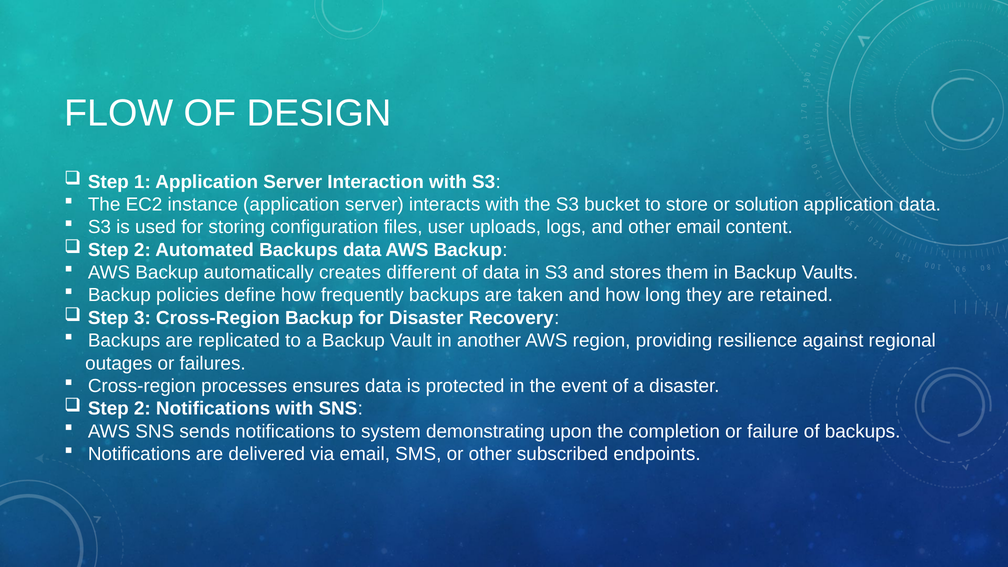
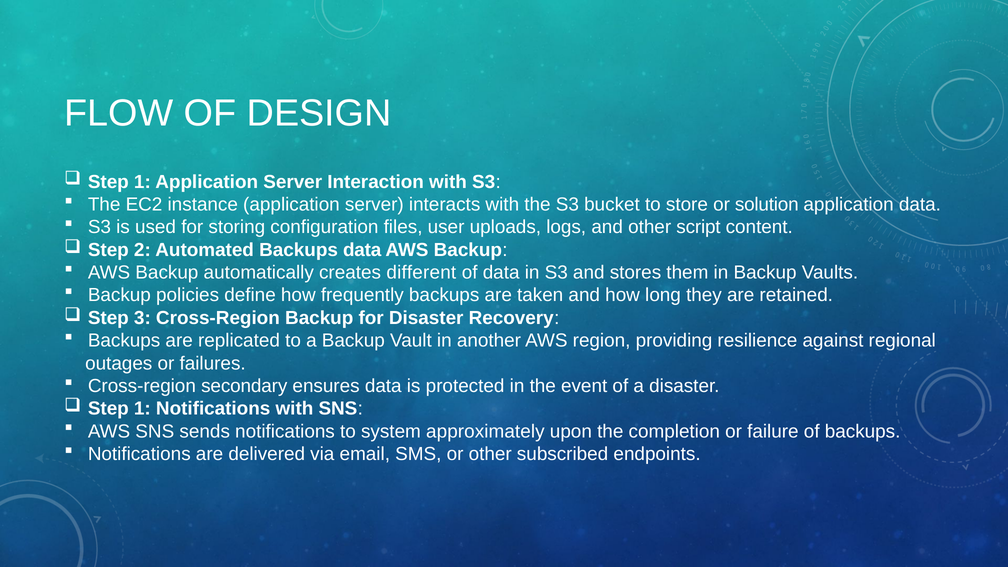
other email: email -> script (698, 227)
processes: processes -> secondary (244, 386)
2: 2 -> 1 (142, 409)
demonstrating: demonstrating -> approximately (485, 431)
